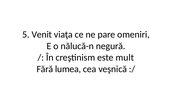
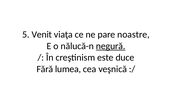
omeniri: omeniri -> noastre (133, 34)
negură underline: none -> present (111, 46)
mult: mult -> duce (125, 57)
